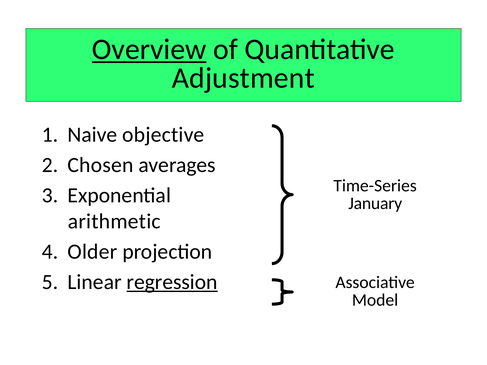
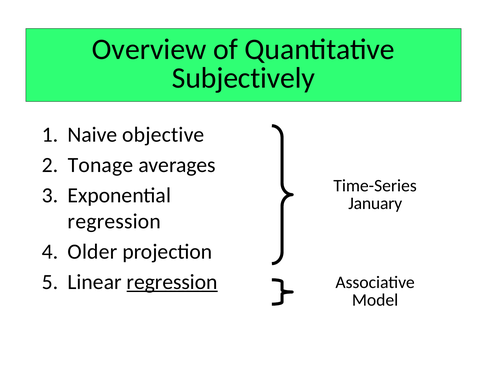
Overview underline: present -> none (149, 49)
Adjustment: Adjustment -> Subjectively (243, 78)
Chosen: Chosen -> Tonage (101, 165)
arithmetic: arithmetic -> regression (114, 221)
